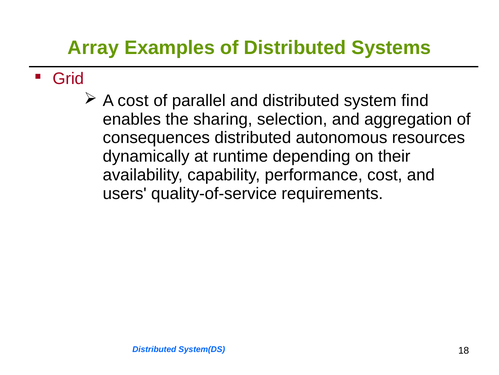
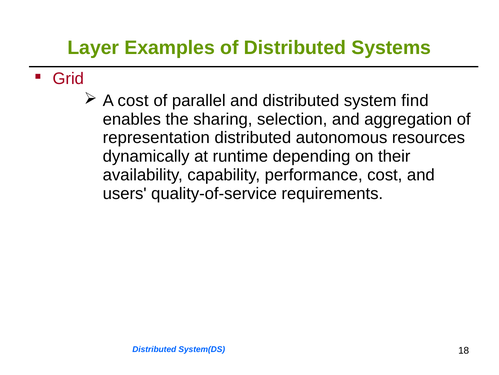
Array: Array -> Layer (93, 48)
consequences: consequences -> representation (156, 138)
